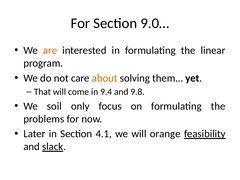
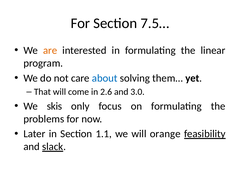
9.0…: 9.0… -> 7.5… (155, 23)
about colour: orange -> blue (105, 78)
9.4: 9.4 -> 2.6 (106, 92)
9.8: 9.8 -> 3.0 (138, 92)
soil: soil -> skis (54, 106)
4.1: 4.1 -> 1.1 (104, 134)
